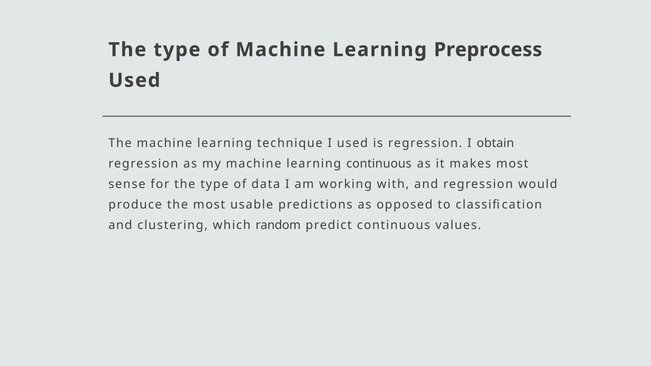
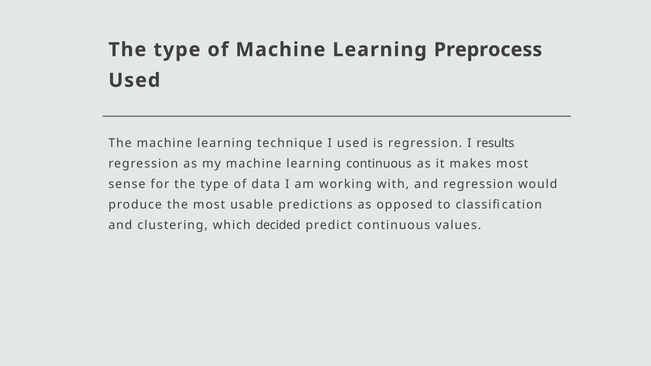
obtain: obtain -> results (495, 143)
random: random -> decided (278, 225)
